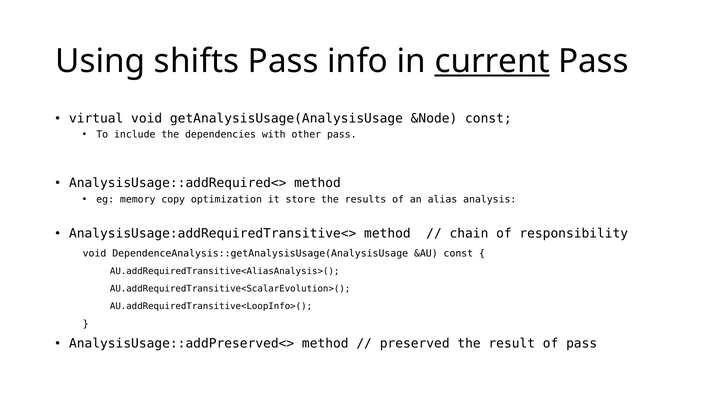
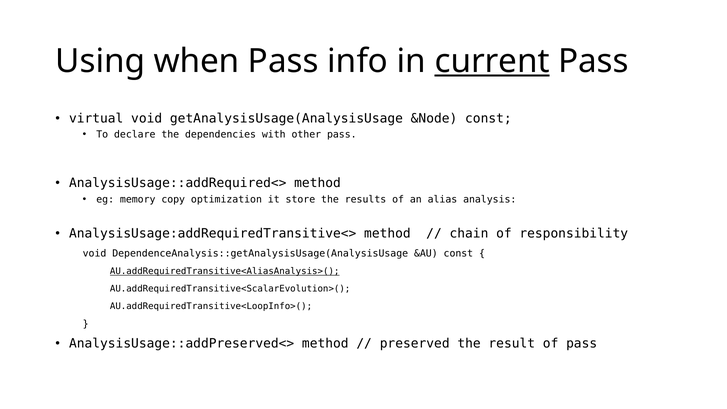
shifts: shifts -> when (197, 61)
include: include -> declare (135, 135)
AU.addRequiredTransitive<AliasAnalysis>( underline: none -> present (225, 271)
